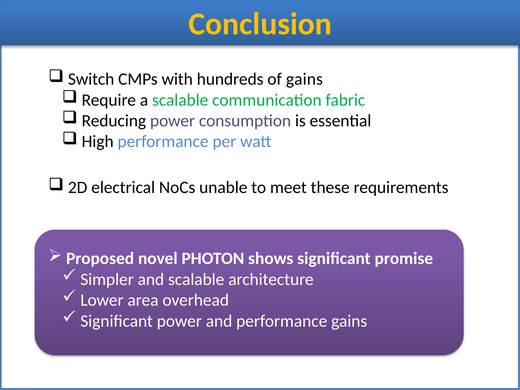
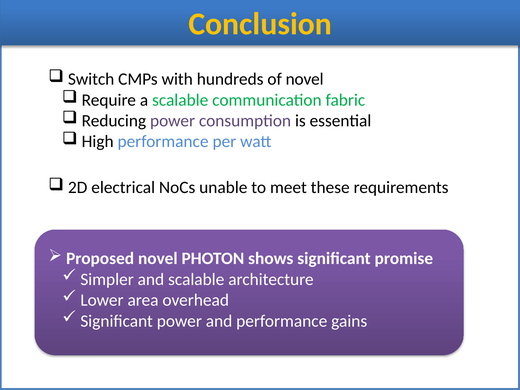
of gains: gains -> novel (305, 79)
